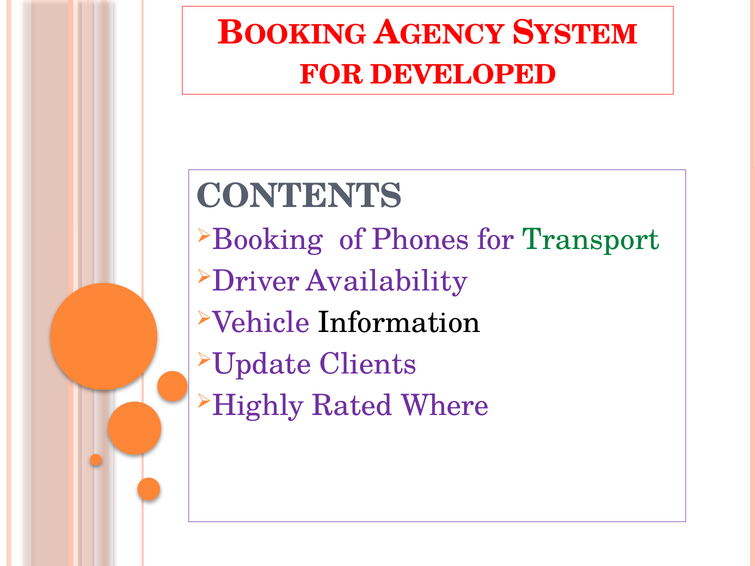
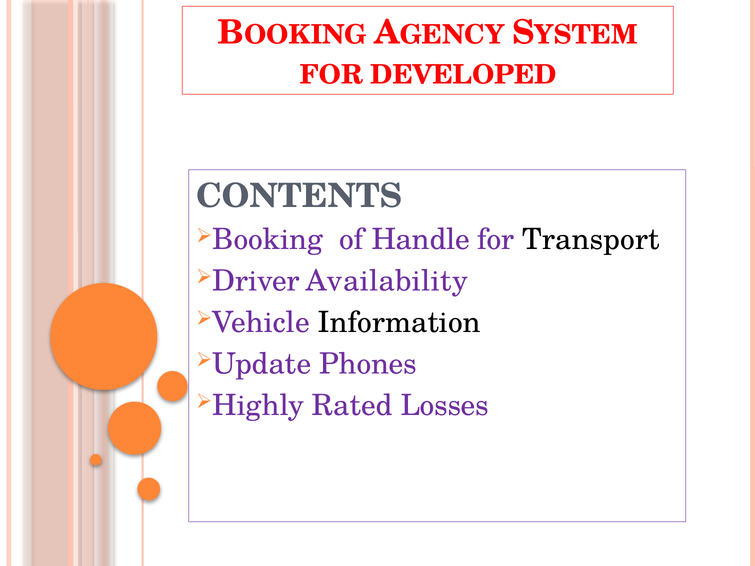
Phones: Phones -> Handle (421, 240)
Transport colour: green -> black (591, 240)
Clients: Clients -> Phones (368, 364)
Where: Where -> Losses (445, 406)
